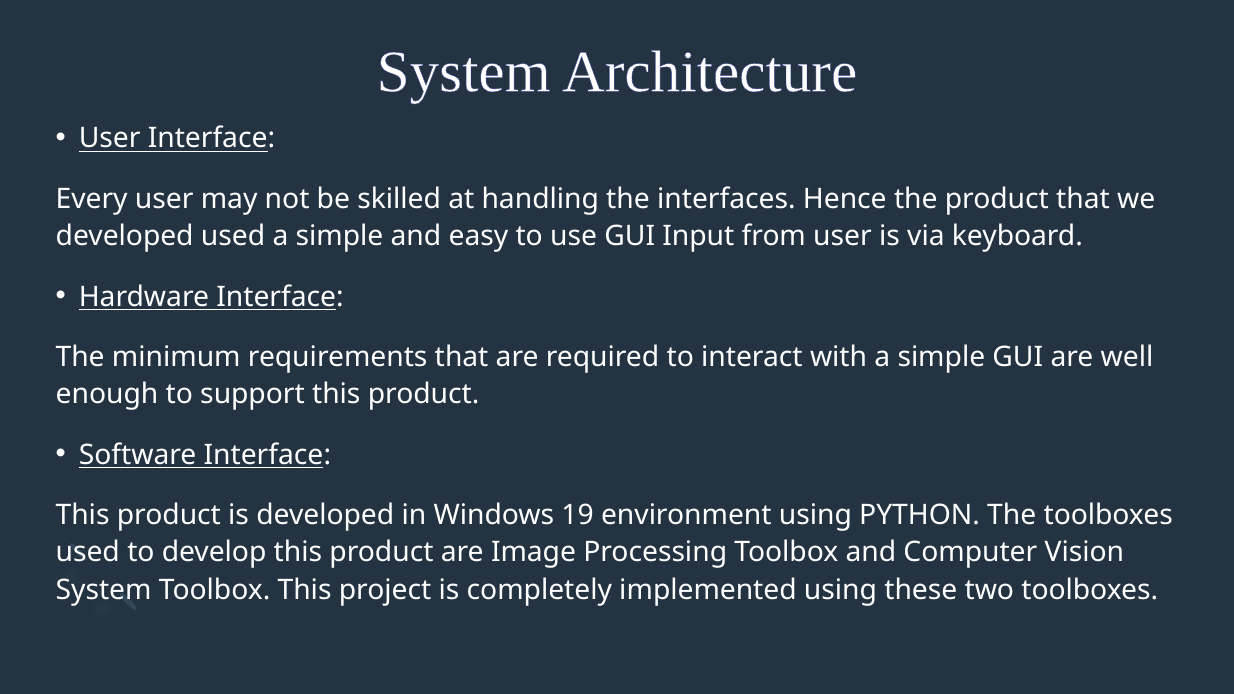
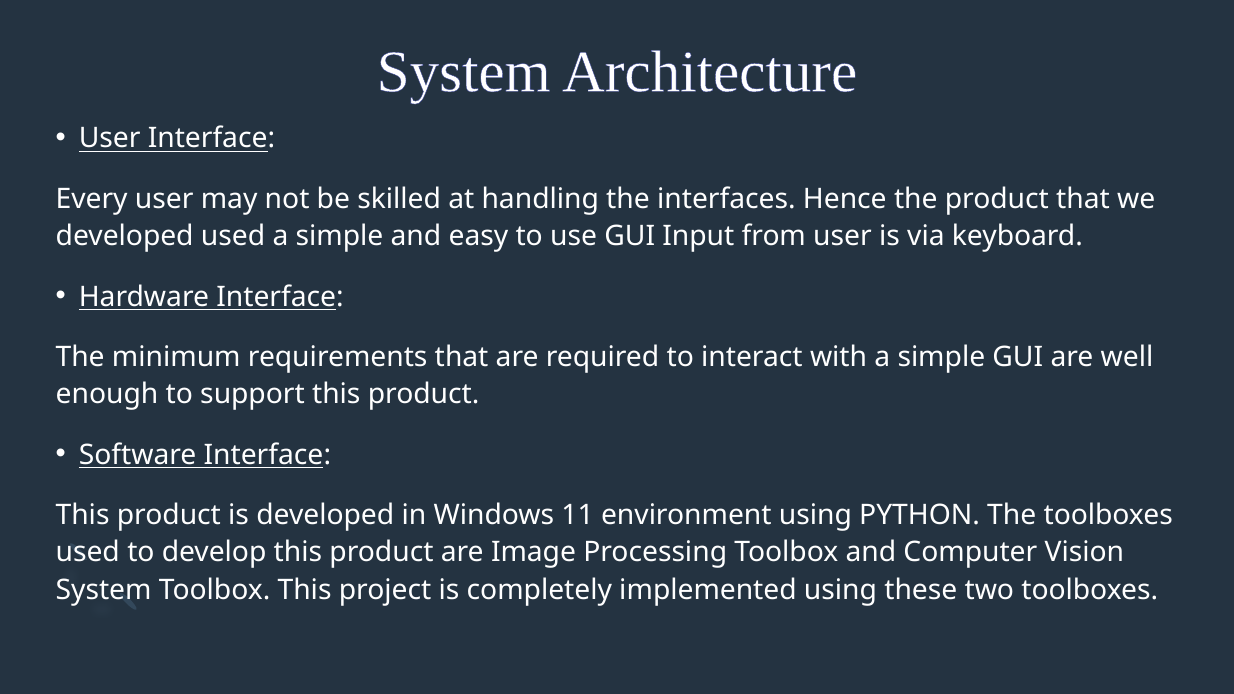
19: 19 -> 11 (578, 515)
